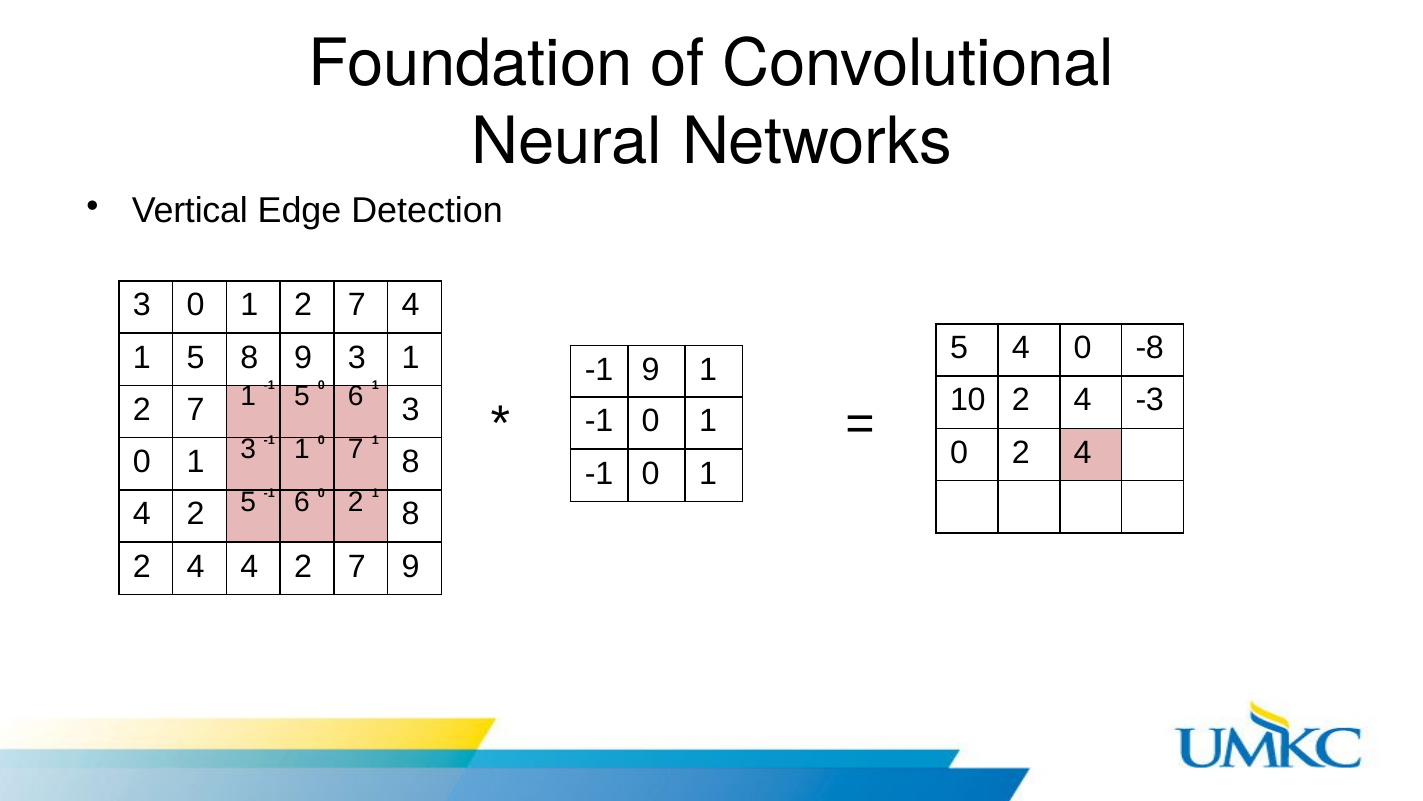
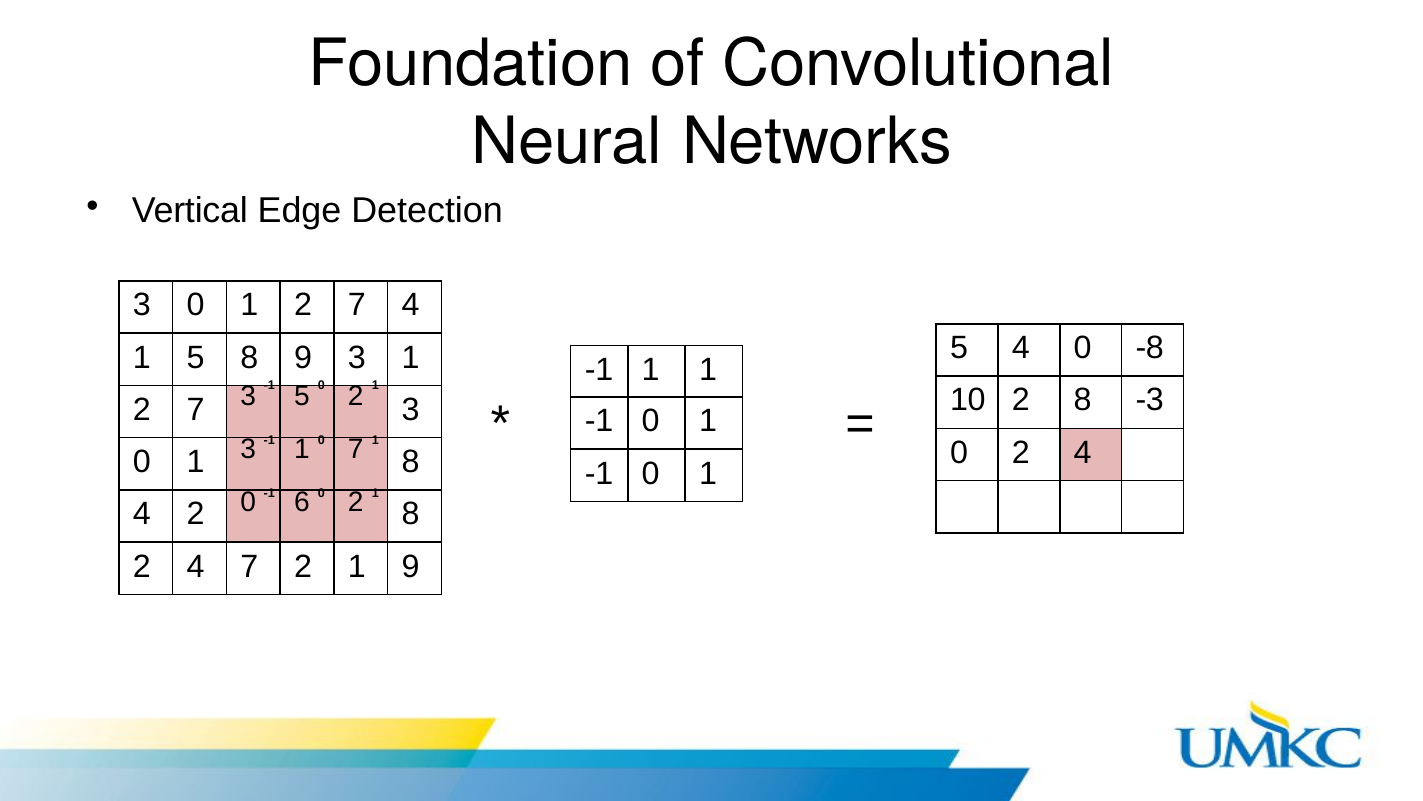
9: 9 -> 1 (651, 370)
10 2 4: 4 -> 8 (1083, 400)
2 7 1: 1 -> 3 (248, 396)
5 0 6: 6 -> 2 (356, 396)
2 5: 5 -> 0 (248, 502)
4 4: 4 -> 7 (249, 566)
7: 7 -> 1 (357, 566)
